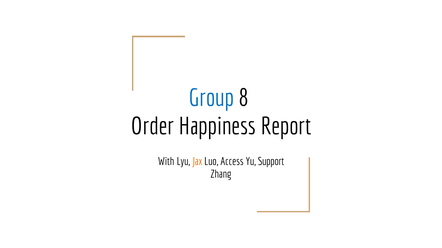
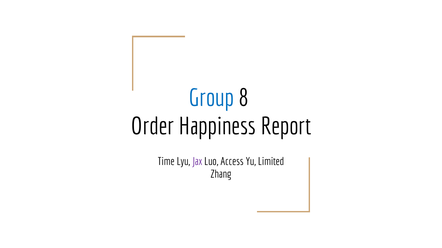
With: With -> Time (166, 162)
Jax colour: orange -> purple (197, 162)
Support: Support -> Limited (271, 162)
